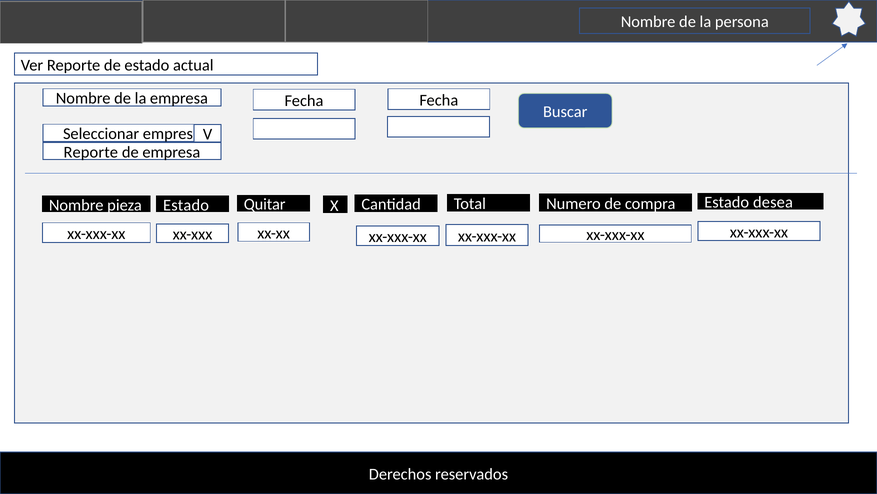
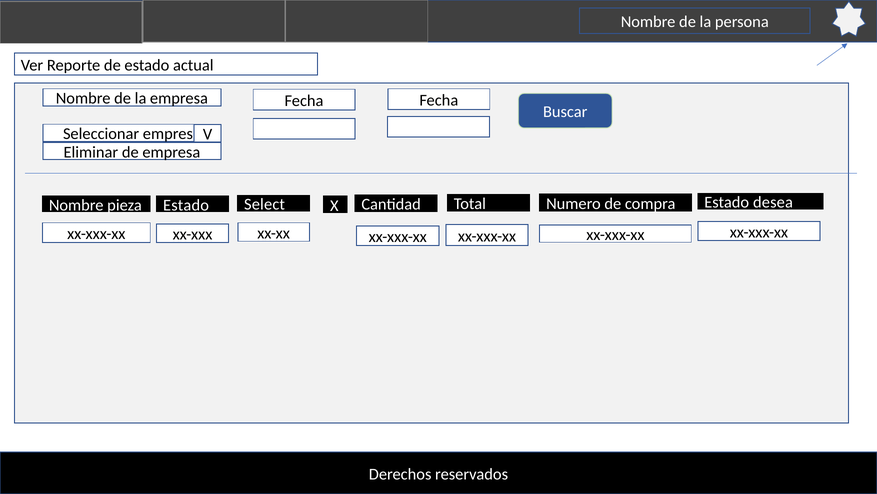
Reporte: Reporte -> Eliminar (91, 152)
Quitar: Quitar -> Select (265, 204)
